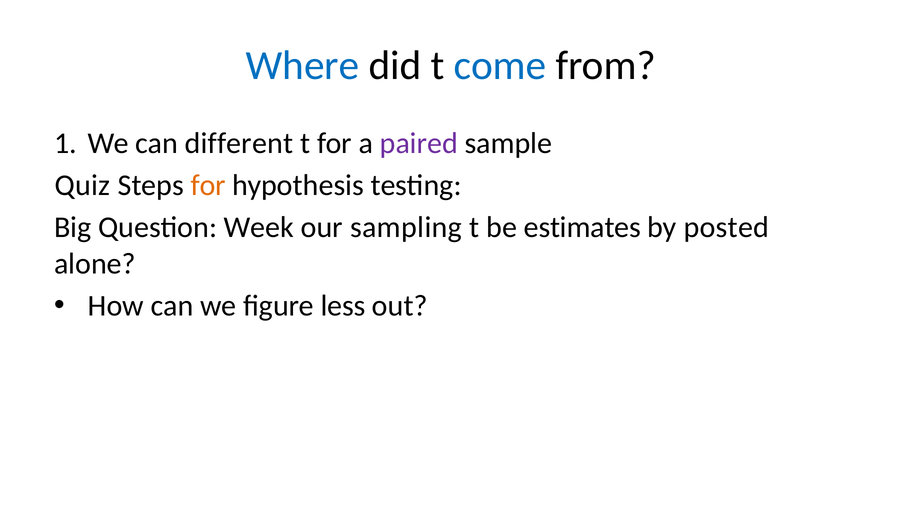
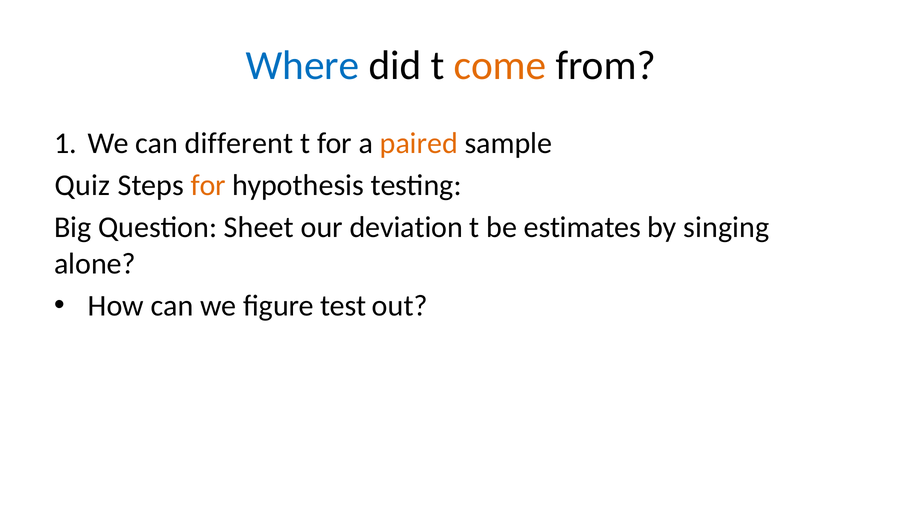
come colour: blue -> orange (500, 65)
paired colour: purple -> orange (419, 143)
Week: Week -> Sheet (259, 227)
sampling: sampling -> deviation (406, 227)
posted: posted -> singing (726, 227)
less: less -> test (343, 305)
